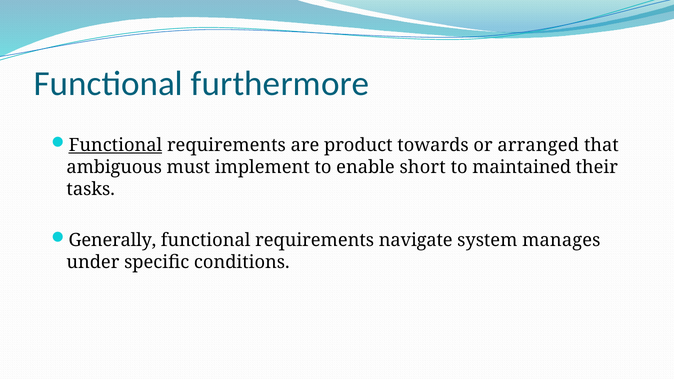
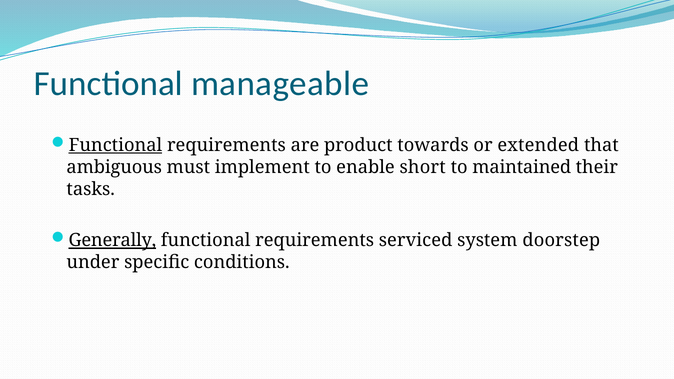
furthermore: furthermore -> manageable (280, 83)
arranged: arranged -> extended (538, 145)
Generally underline: none -> present (112, 240)
navigate: navigate -> serviced (416, 240)
manages: manages -> doorstep (561, 240)
